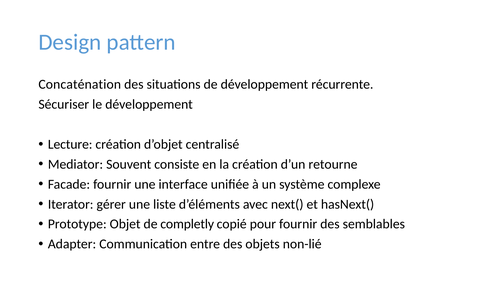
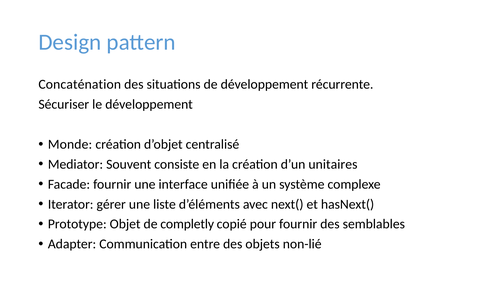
Lecture: Lecture -> Monde (70, 145)
retourne: retourne -> unitaires (333, 165)
